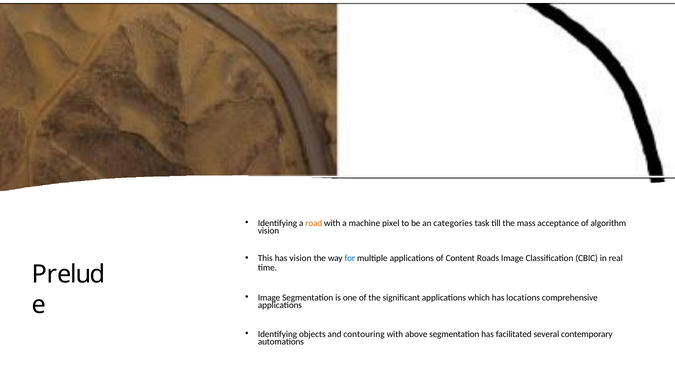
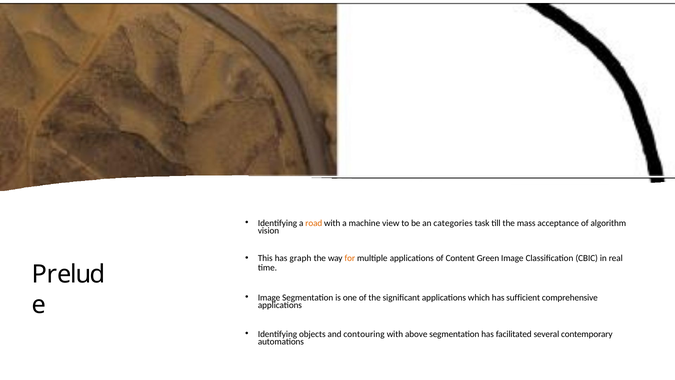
pixel: pixel -> view (391, 223)
has vision: vision -> graph (300, 258)
for colour: blue -> orange (350, 258)
Roads: Roads -> Green (488, 258)
locations: locations -> sufficient (523, 297)
